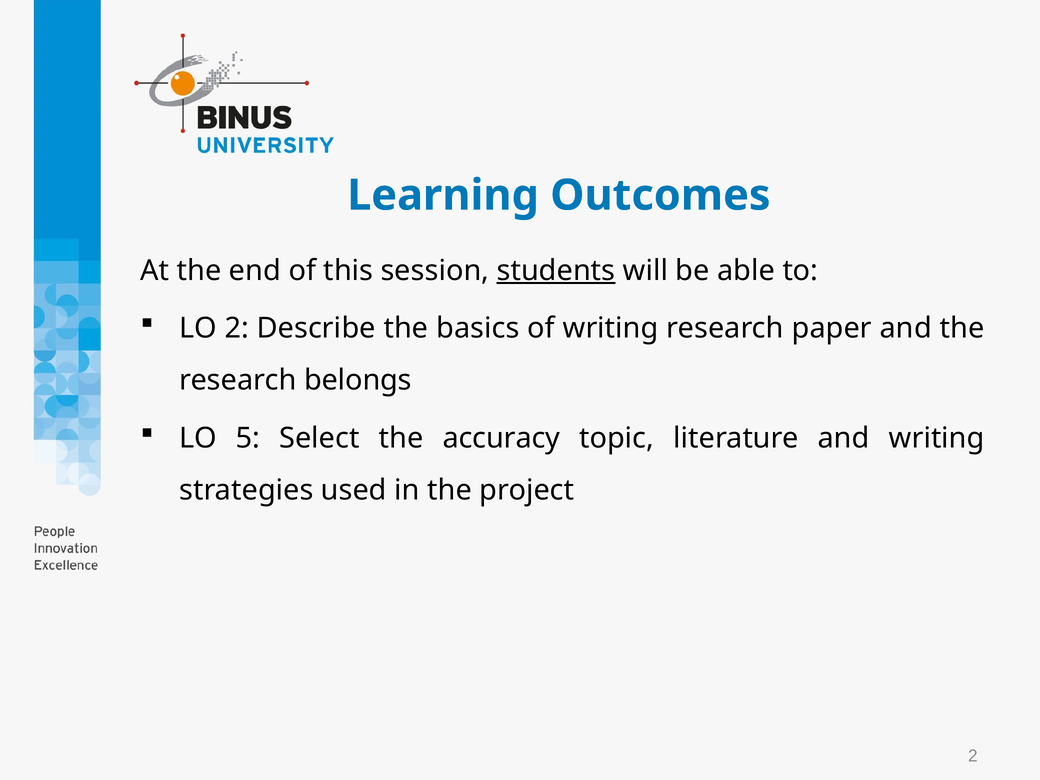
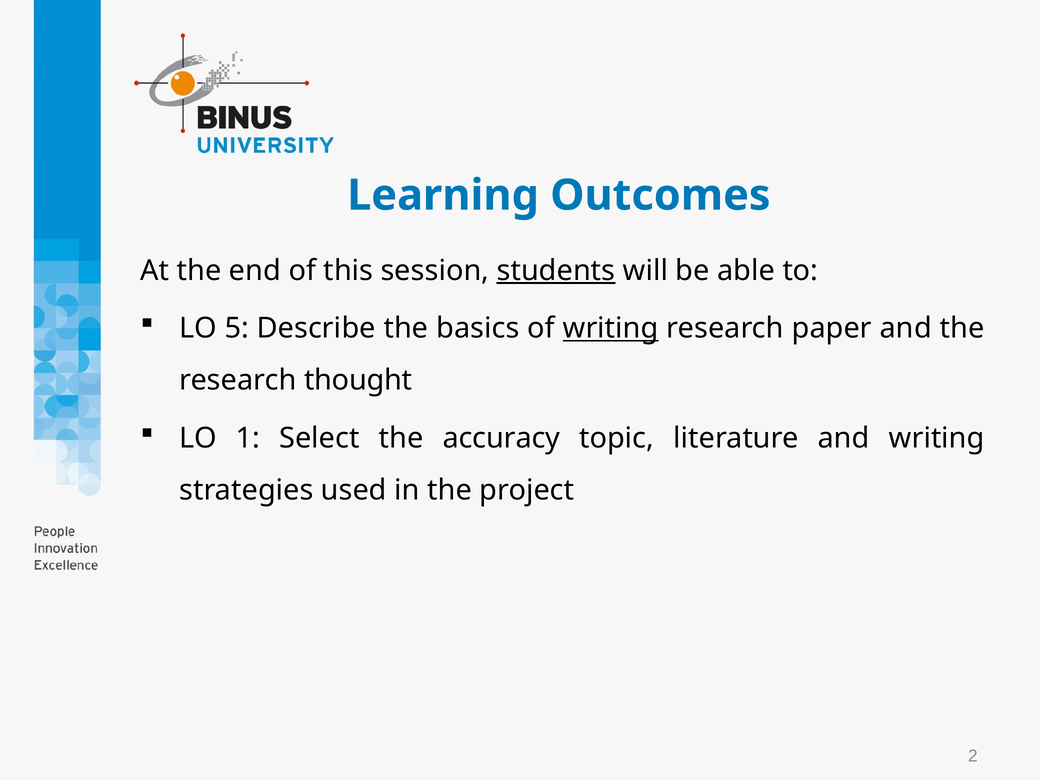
LO 2: 2 -> 5 (237, 328)
writing underline: none -> present (611, 328)
belongs: belongs -> thought (358, 380)
5: 5 -> 1 (248, 438)
